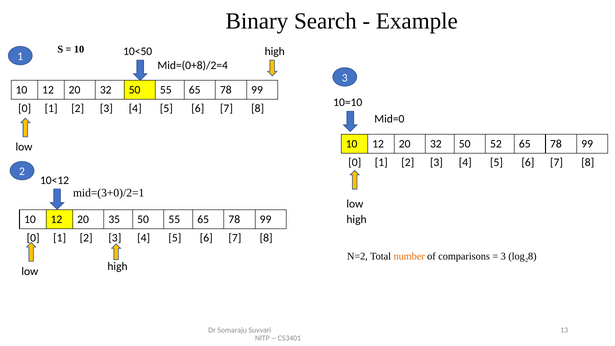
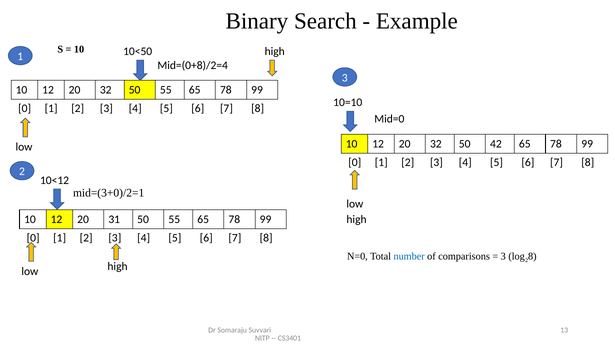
52: 52 -> 42 (496, 144)
35: 35 -> 31 (114, 219)
N=2: N=2 -> N=0 (357, 256)
number colour: orange -> blue (409, 256)
